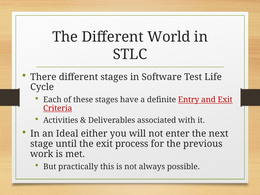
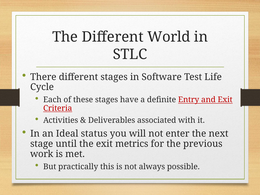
either: either -> status (94, 134)
process: process -> metrics (132, 144)
